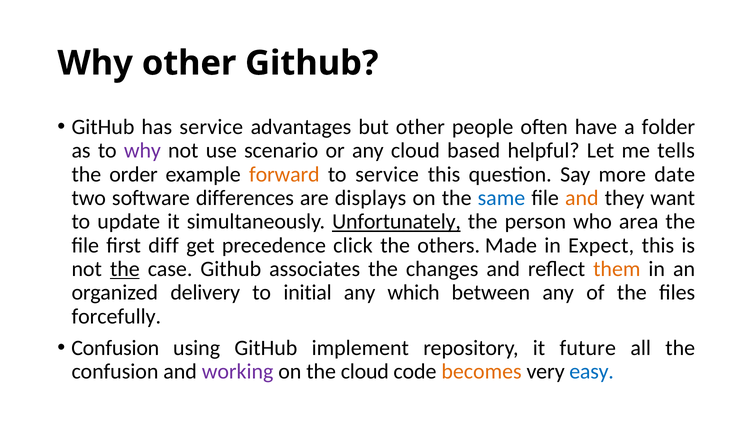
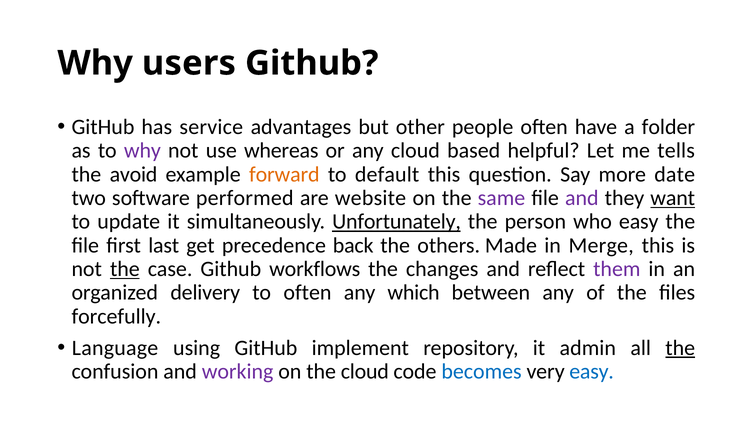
Why other: other -> users (189, 63)
scenario: scenario -> whereas (281, 151)
order: order -> avoid (134, 175)
to service: service -> default (387, 175)
differences: differences -> performed (245, 198)
displays: displays -> website (370, 198)
same colour: blue -> purple (501, 198)
and colour: orange -> purple (582, 198)
want underline: none -> present (673, 198)
who area: area -> easy (639, 222)
diff: diff -> last (164, 246)
click: click -> back (353, 246)
Expect: Expect -> Merge (601, 246)
associates: associates -> workflows (315, 269)
them colour: orange -> purple (617, 269)
to initial: initial -> often (307, 293)
Confusion: Confusion -> Language (115, 348)
future: future -> admin (588, 348)
the underline: none -> present (680, 348)
becomes colour: orange -> blue (482, 372)
